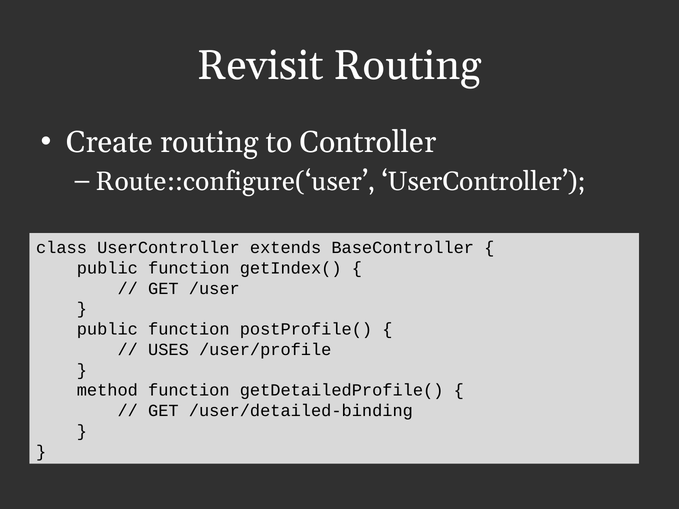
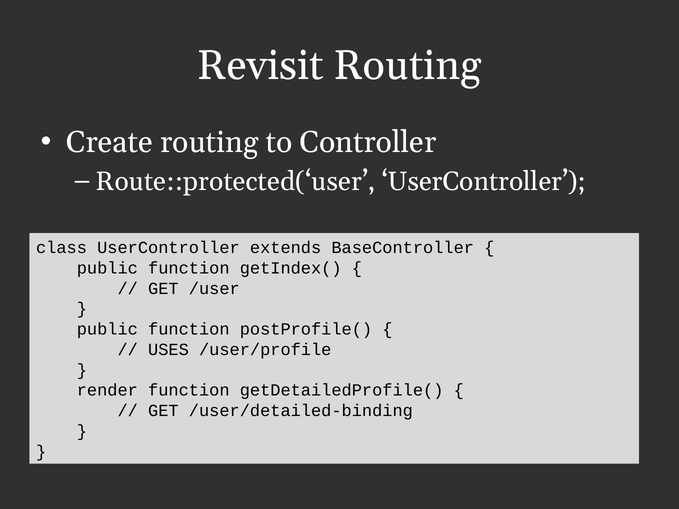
Route::configure(‘user: Route::configure(‘user -> Route::protected(‘user (236, 181)
method: method -> render (107, 391)
